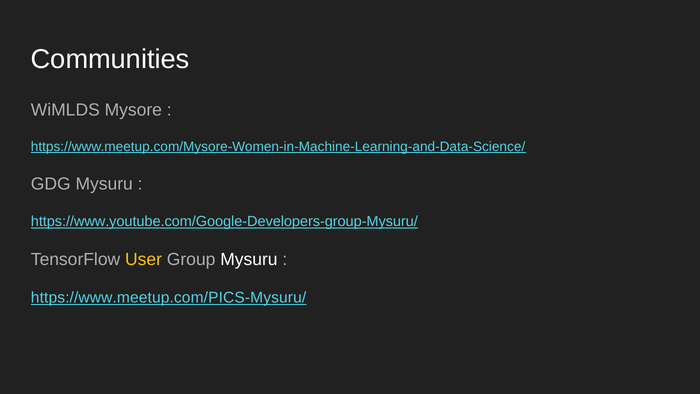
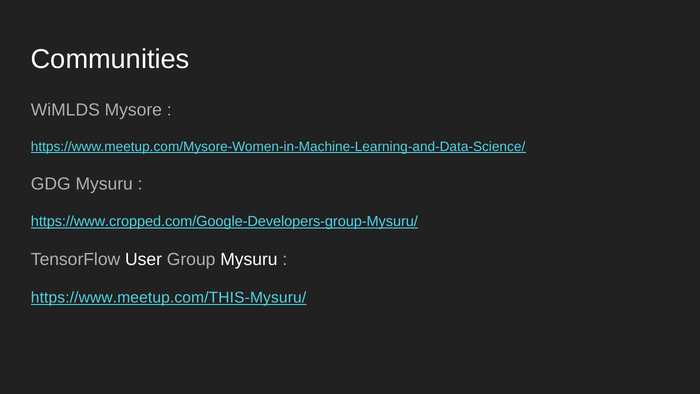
https://www.youtube.com/Google-Developers-group-Mysuru/: https://www.youtube.com/Google-Developers-group-Mysuru/ -> https://www.cropped.com/Google-Developers-group-Mysuru/ (224, 221)
User colour: yellow -> white (144, 259)
https://www.meetup.com/PICS-Mysuru/: https://www.meetup.com/PICS-Mysuru/ -> https://www.meetup.com/THIS-Mysuru/ (169, 297)
